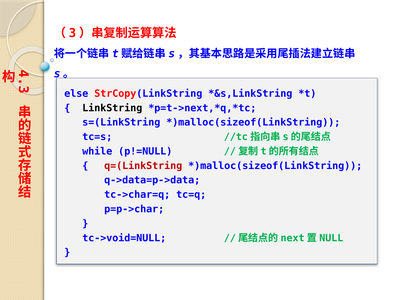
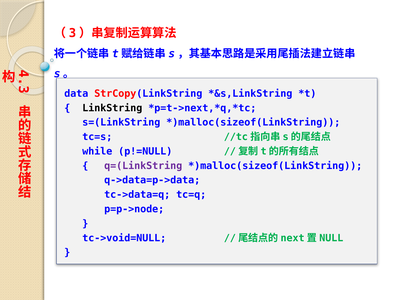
else: else -> data (76, 93)
q=(LinkString colour: red -> purple (143, 165)
tc->char=q: tc->char=q -> tc->data=q (137, 194)
p=p->char: p=p->char -> p=p->node (134, 209)
